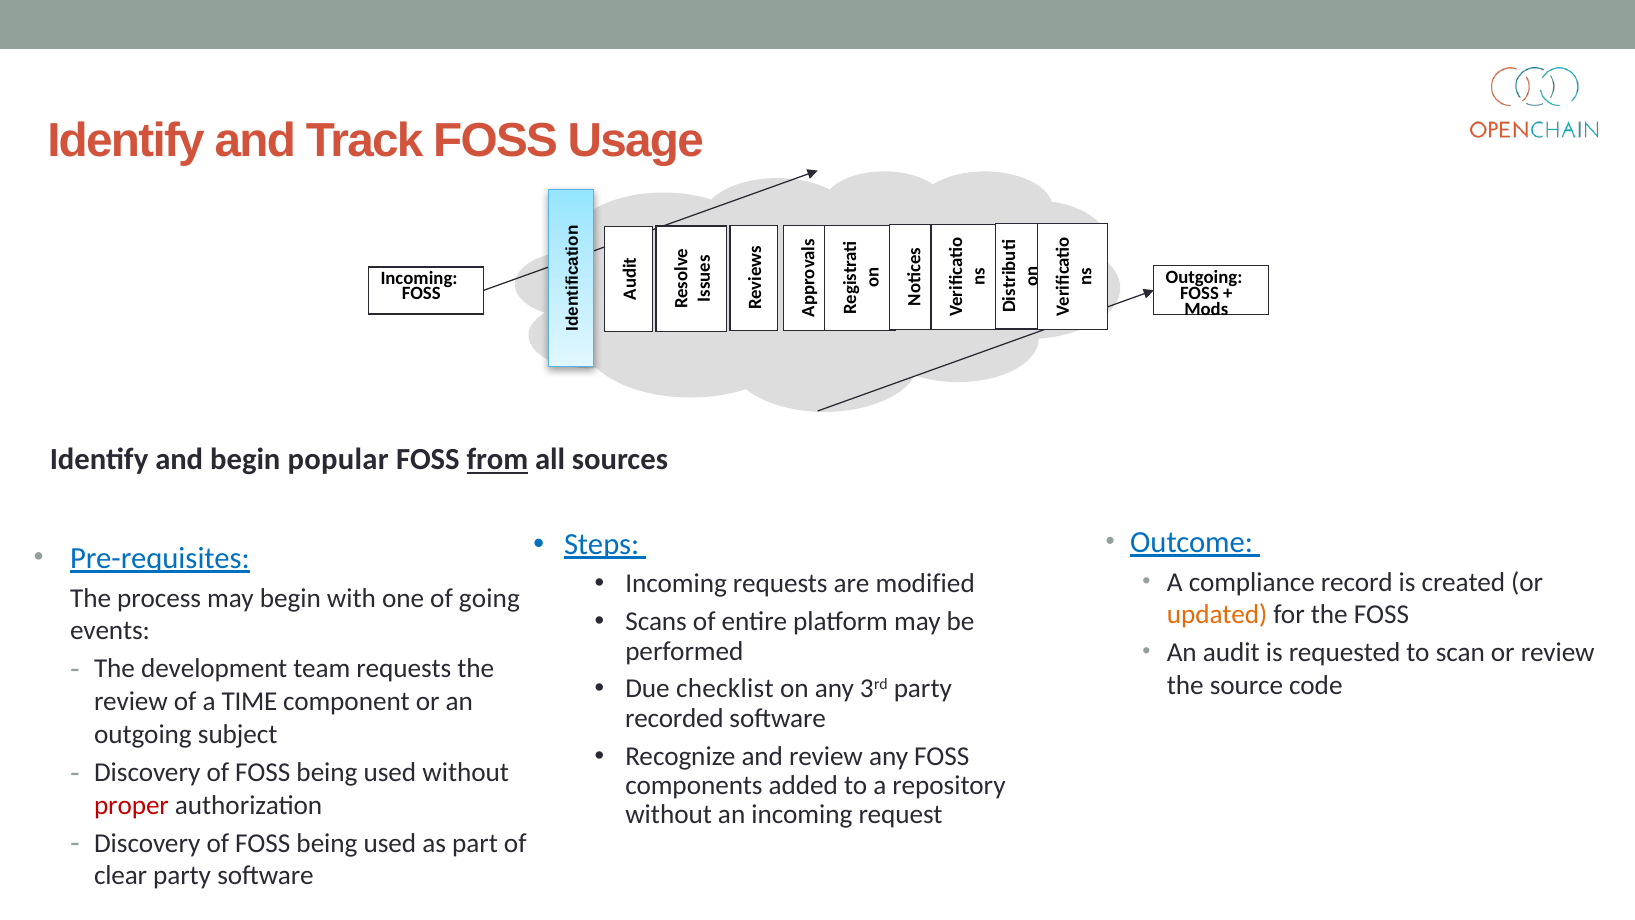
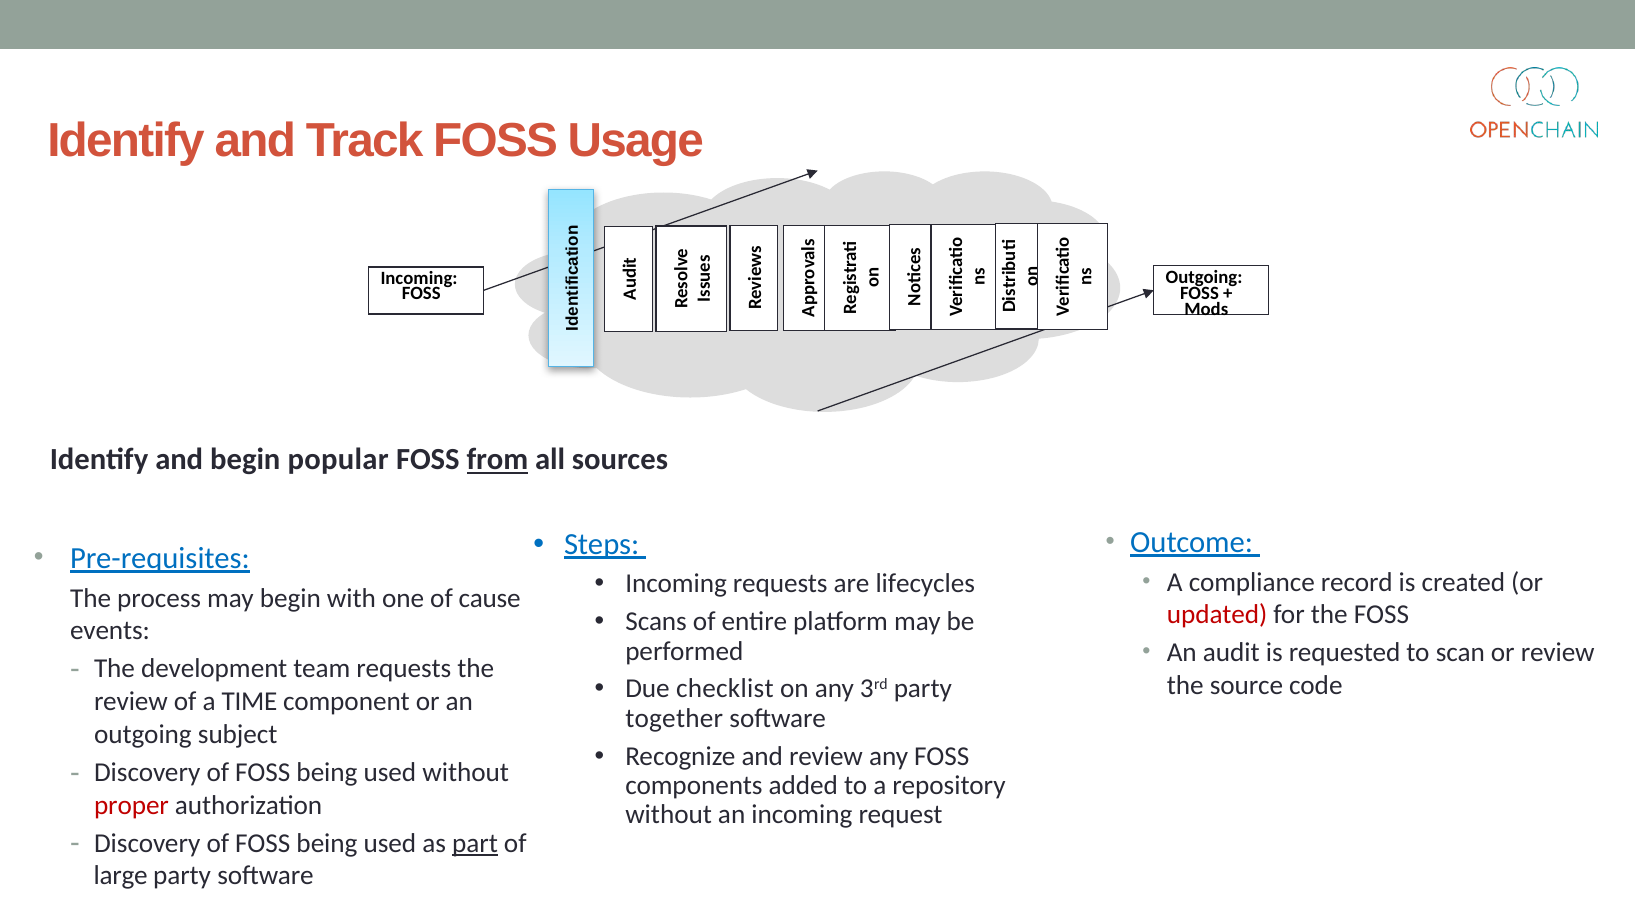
modified: modified -> lifecycles (925, 584)
going: going -> cause (490, 598)
updated colour: orange -> red (1217, 615)
recorded: recorded -> together (674, 718)
part underline: none -> present (475, 843)
clear: clear -> large (121, 876)
